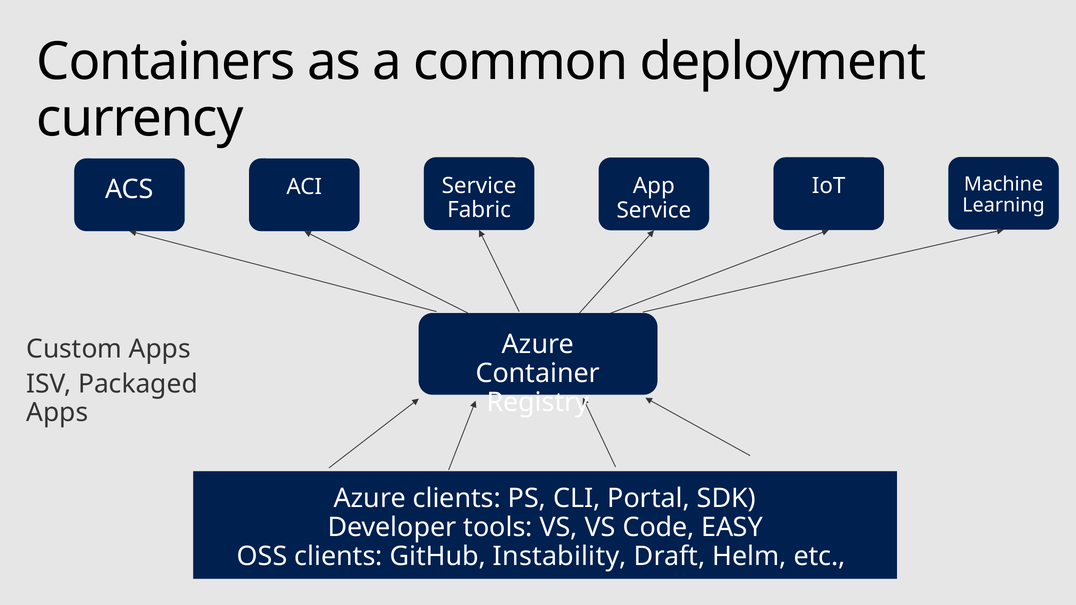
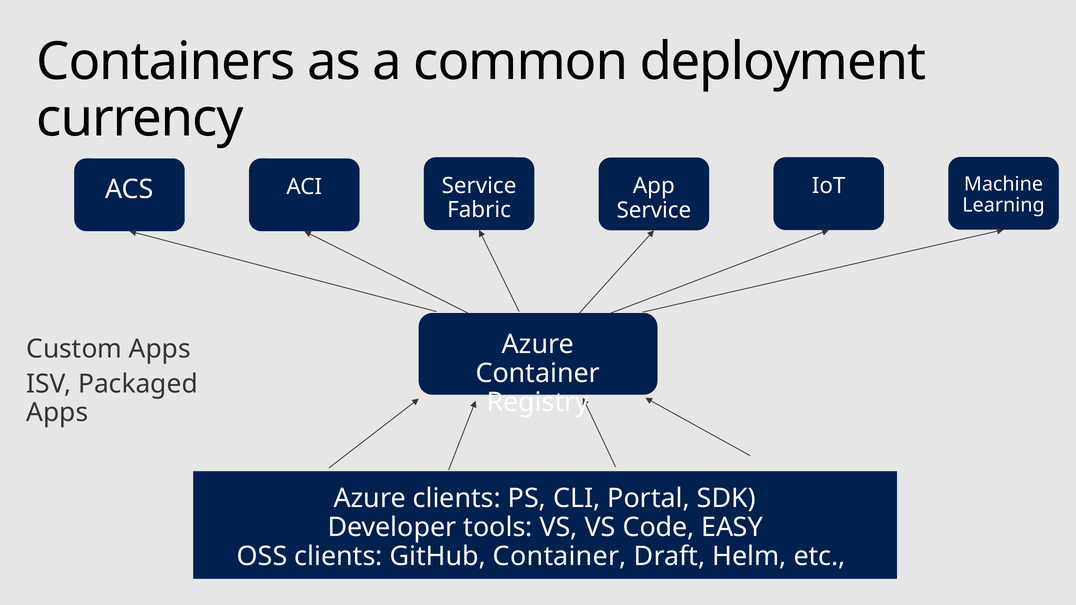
GitHub Instability: Instability -> Container (560, 557)
